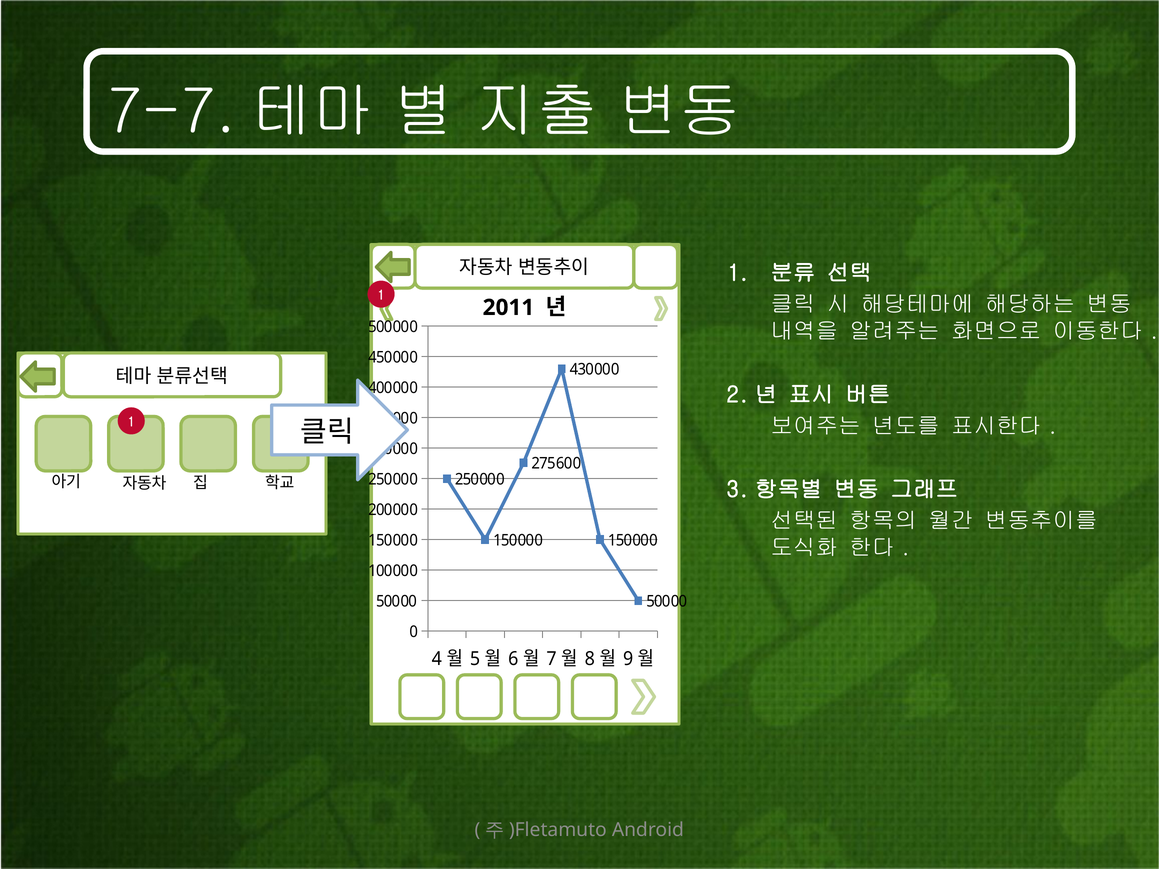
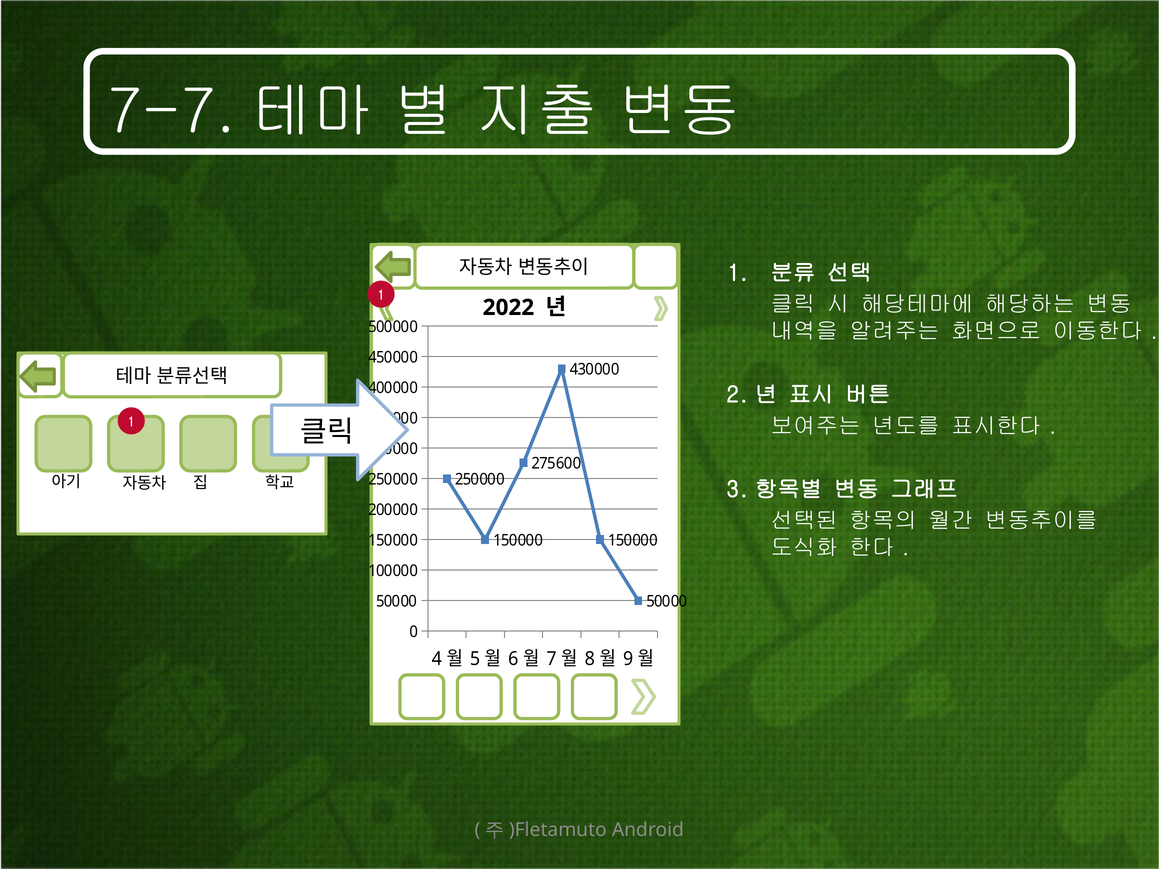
2011: 2011 -> 2022 (508, 308)
